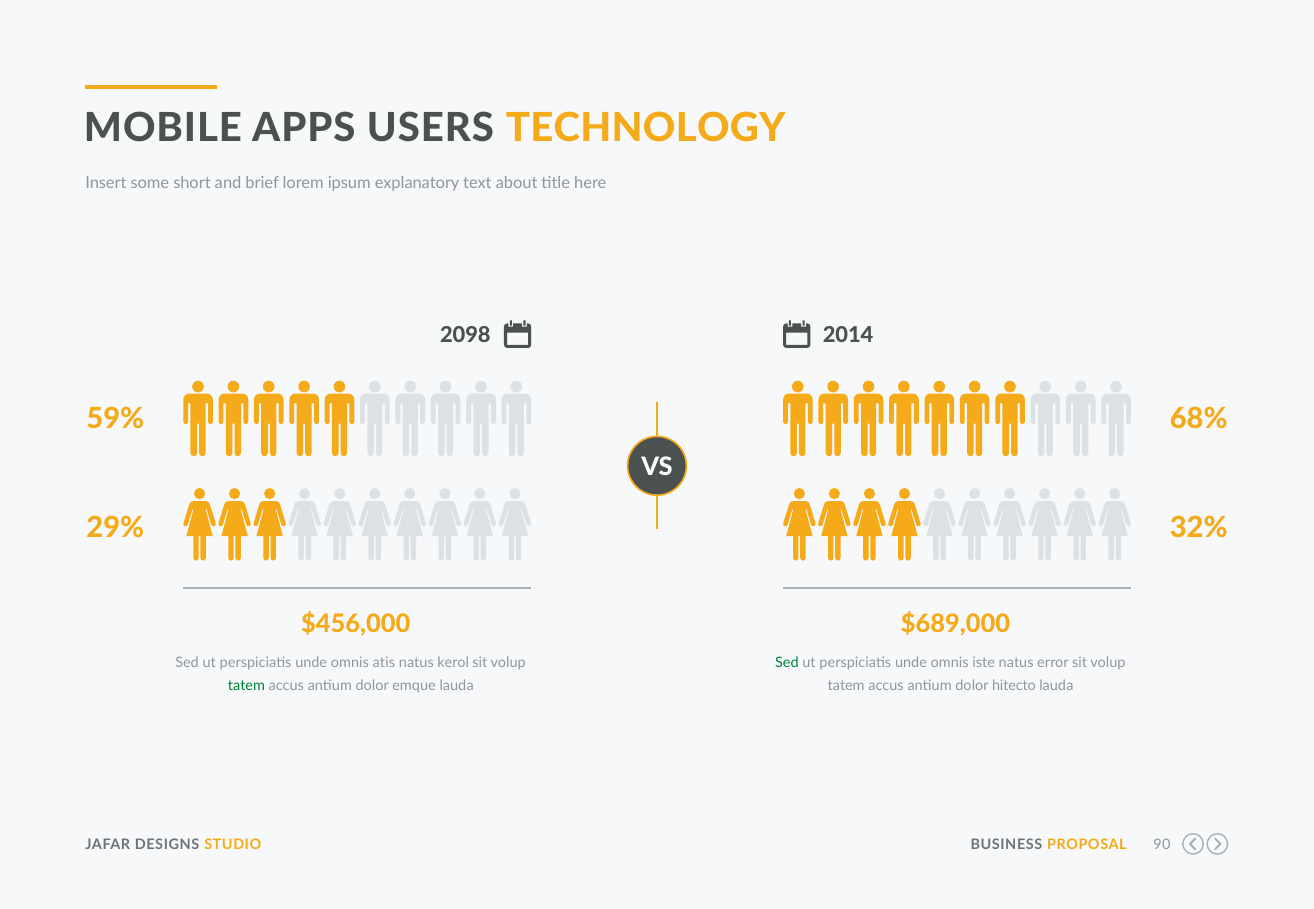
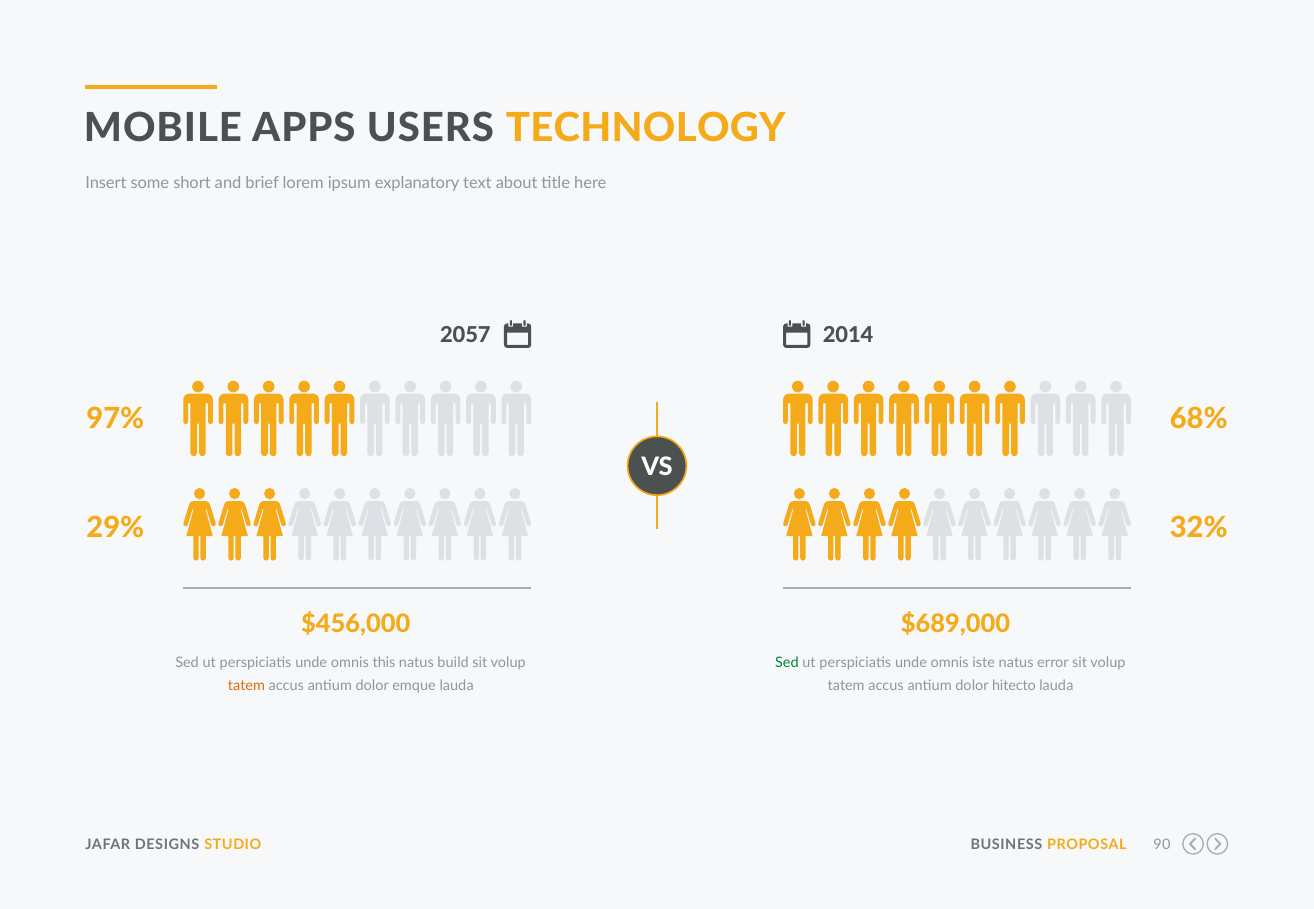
2098: 2098 -> 2057 (465, 335)
59%: 59% -> 97% (115, 419)
atis: atis -> this (384, 663)
kerol: kerol -> build (453, 663)
tatem colour: green -> orange (246, 687)
